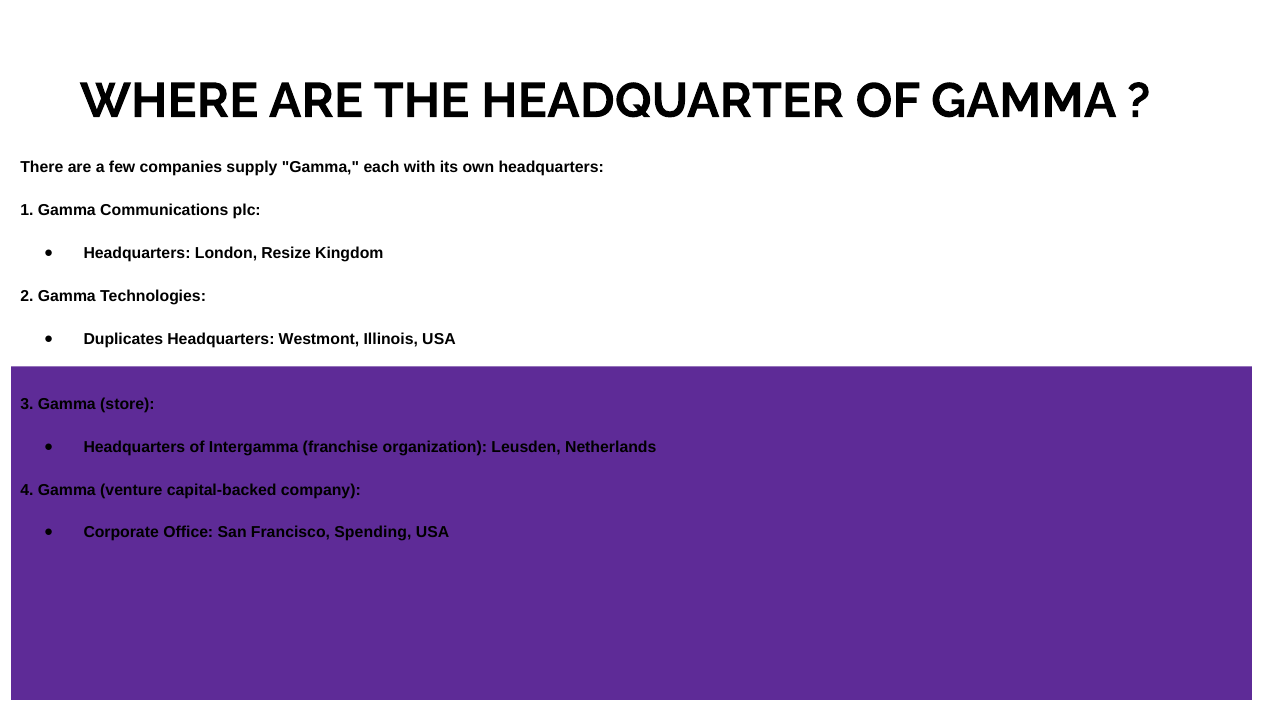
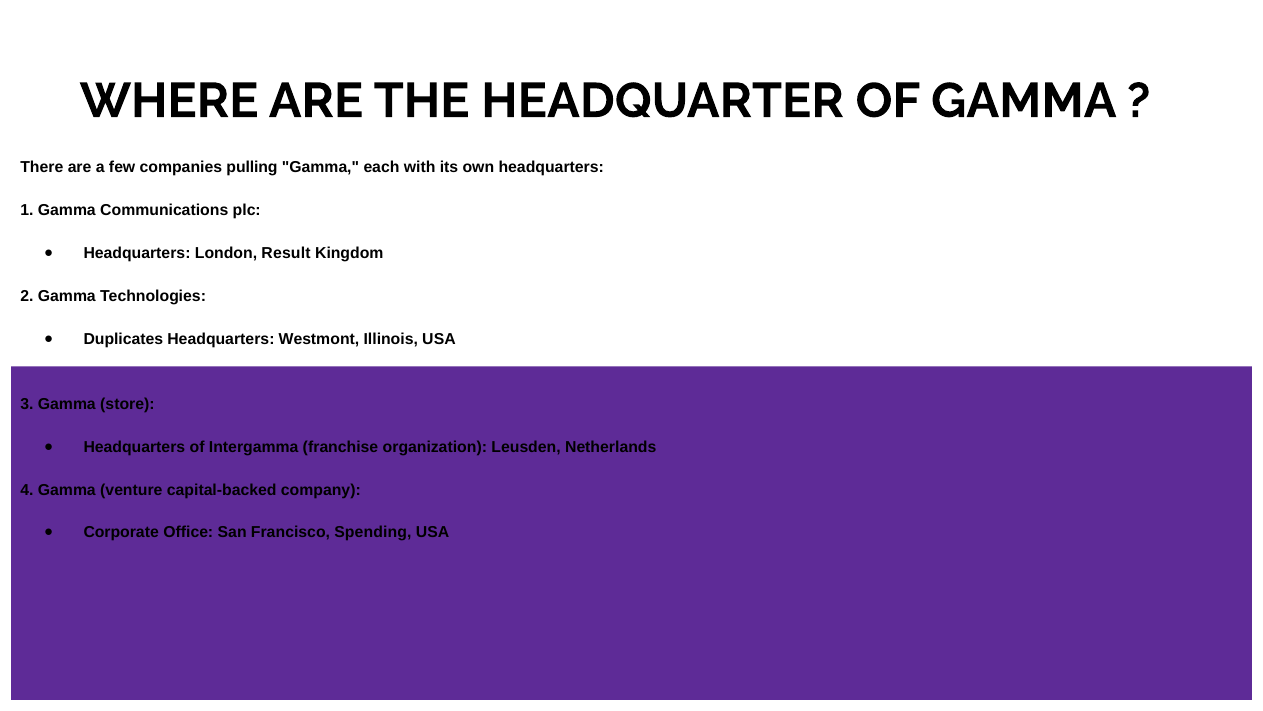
supply: supply -> pulling (252, 168)
Resize: Resize -> Result (286, 253)
